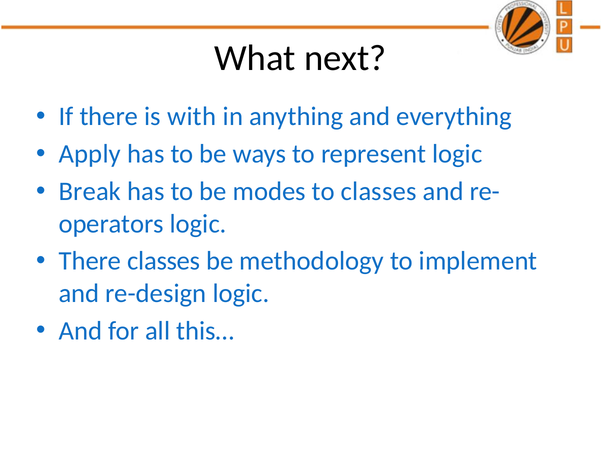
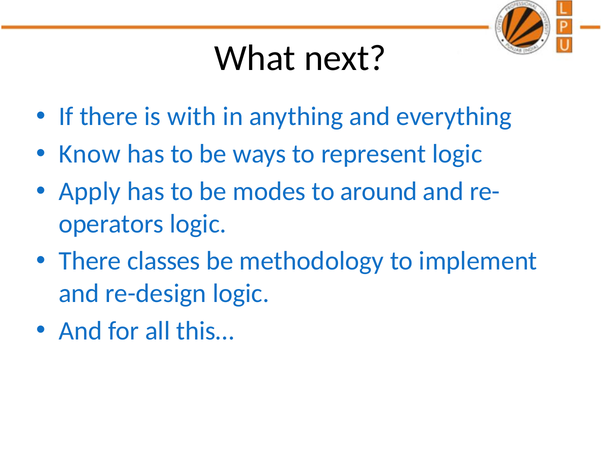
Apply: Apply -> Know (90, 154)
Break: Break -> Apply (90, 191)
to classes: classes -> around (379, 191)
